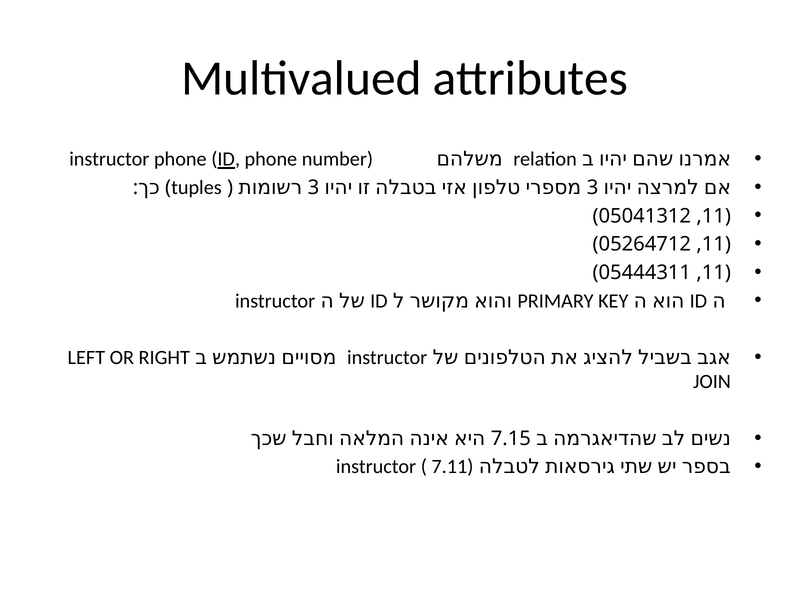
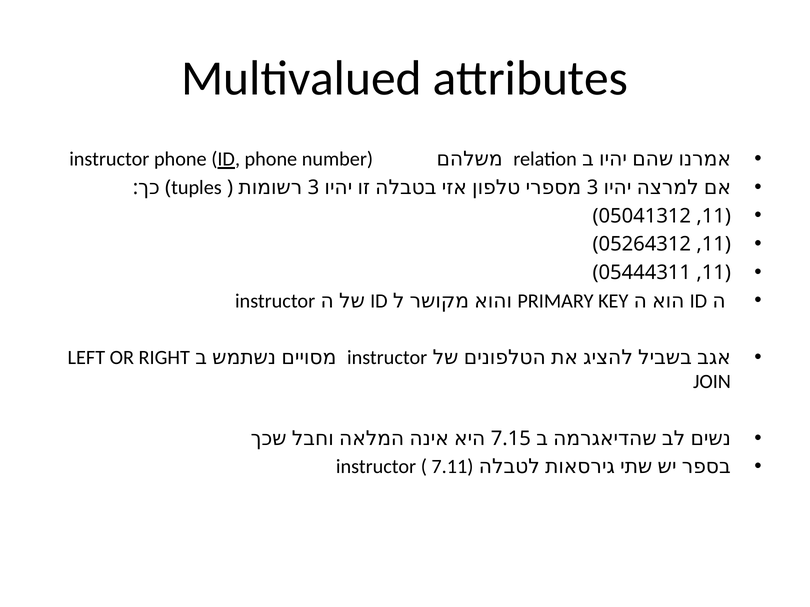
05264712: 05264712 -> 05264312 (645, 244)
